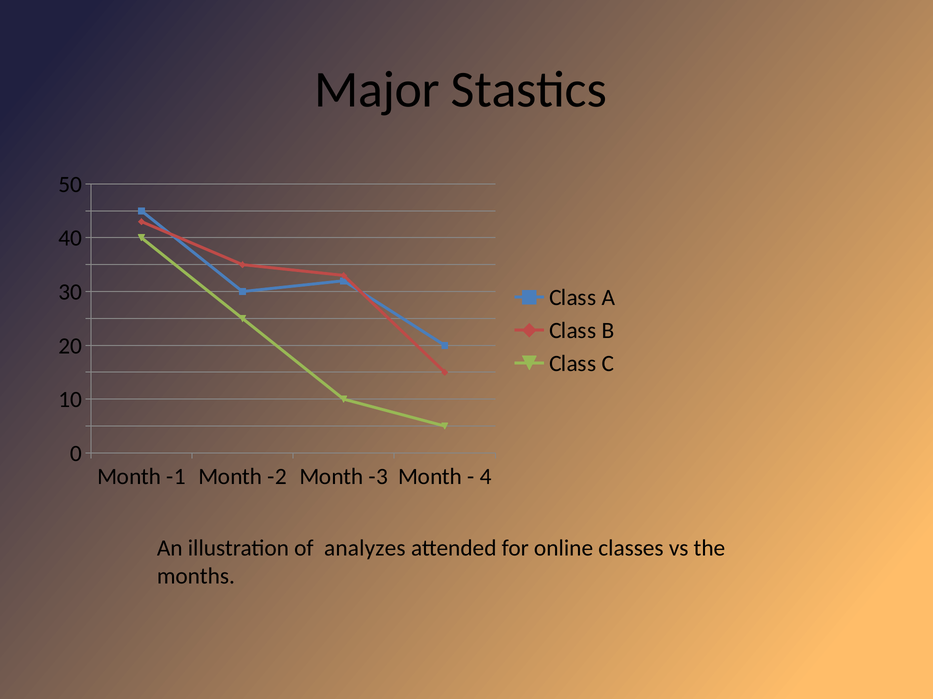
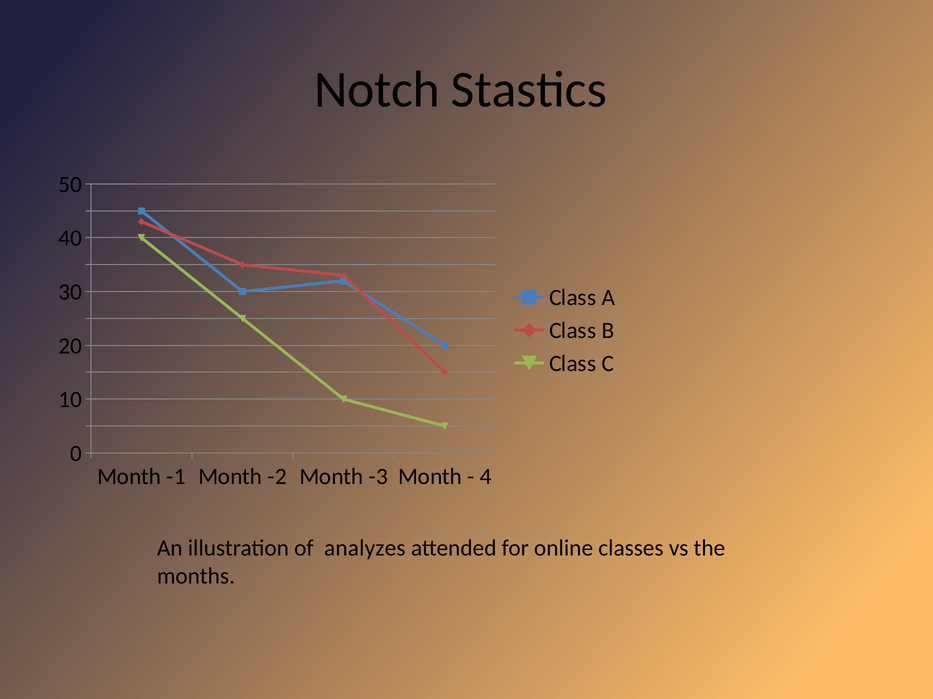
Major: Major -> Notch (377, 90)
